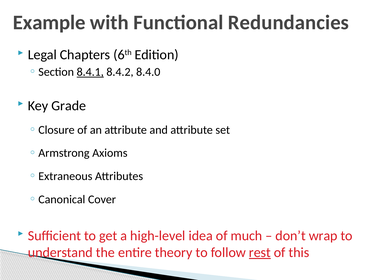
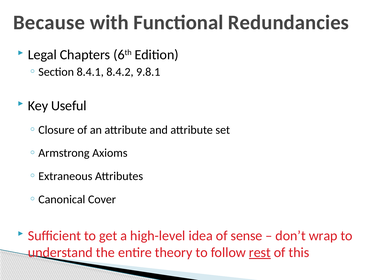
Example: Example -> Because (49, 23)
8.4.1 underline: present -> none (90, 72)
8.4.0: 8.4.0 -> 9.8.1 (148, 72)
Grade: Grade -> Useful (69, 106)
much: much -> sense (247, 235)
